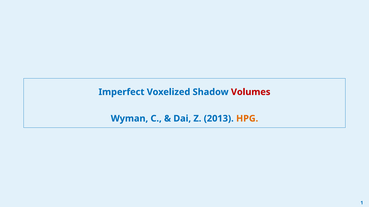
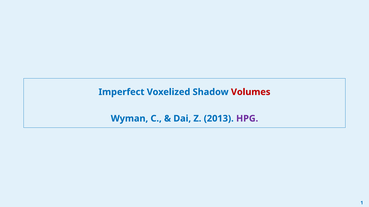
HPG colour: orange -> purple (247, 119)
